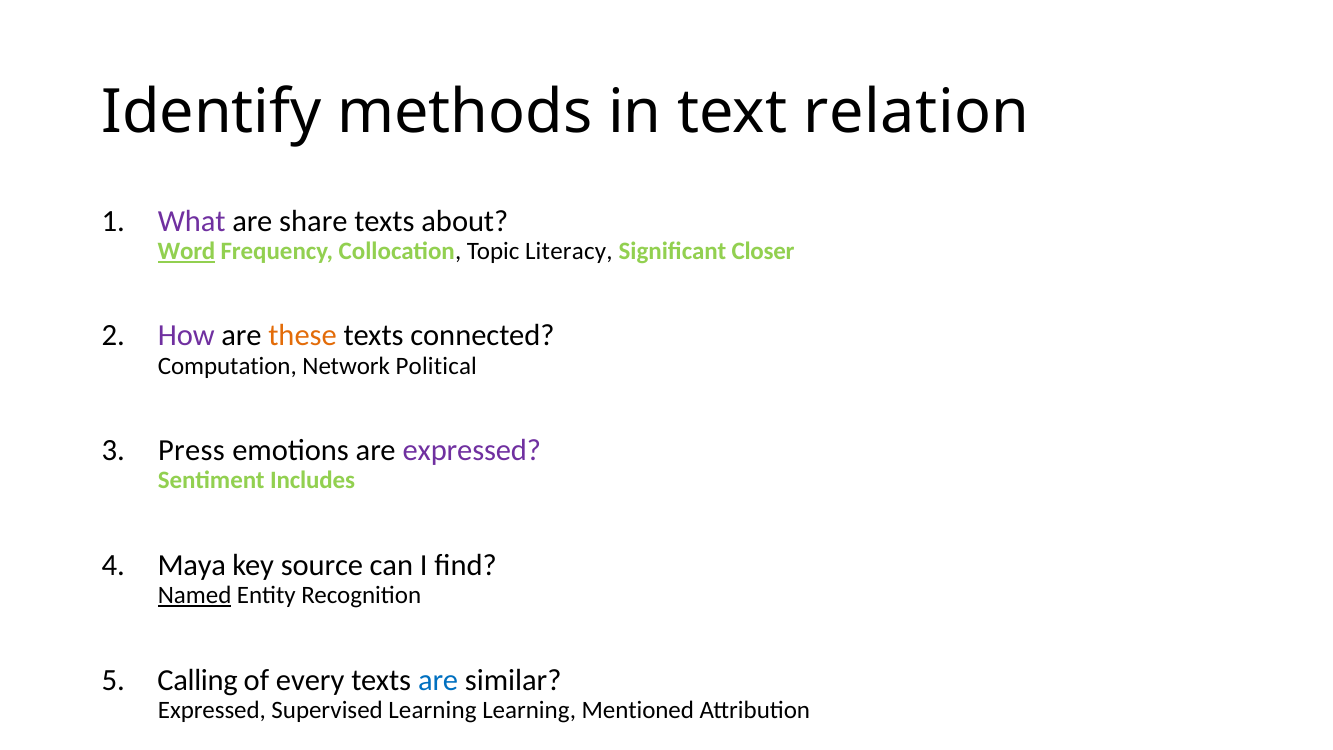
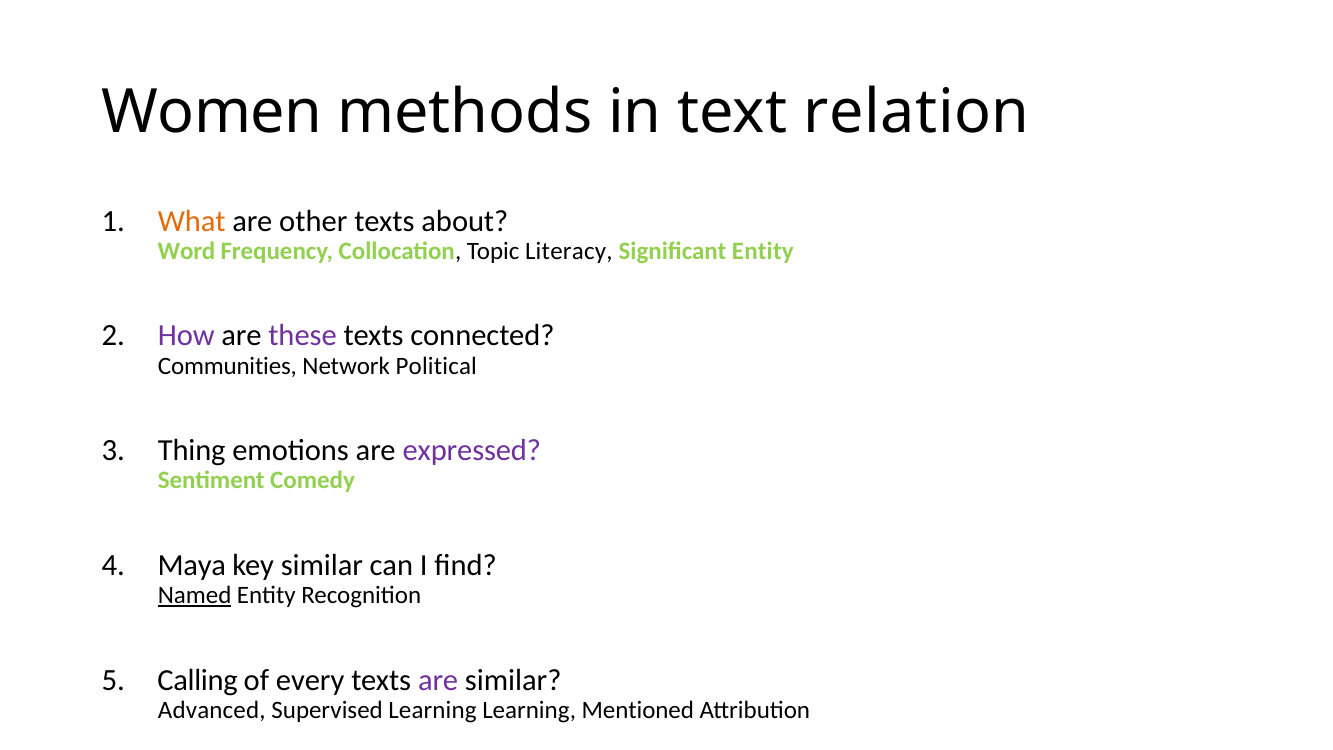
Identify: Identify -> Women (212, 112)
What colour: purple -> orange (192, 221)
share: share -> other (313, 221)
Word underline: present -> none (187, 251)
Significant Closer: Closer -> Entity (763, 251)
these colour: orange -> purple (303, 336)
Computation: Computation -> Communities (227, 366)
Press: Press -> Thing (192, 450)
Includes: Includes -> Comedy (313, 480)
key source: source -> similar (322, 565)
are colour: blue -> purple (438, 680)
Expressed: Expressed -> Advanced (212, 710)
